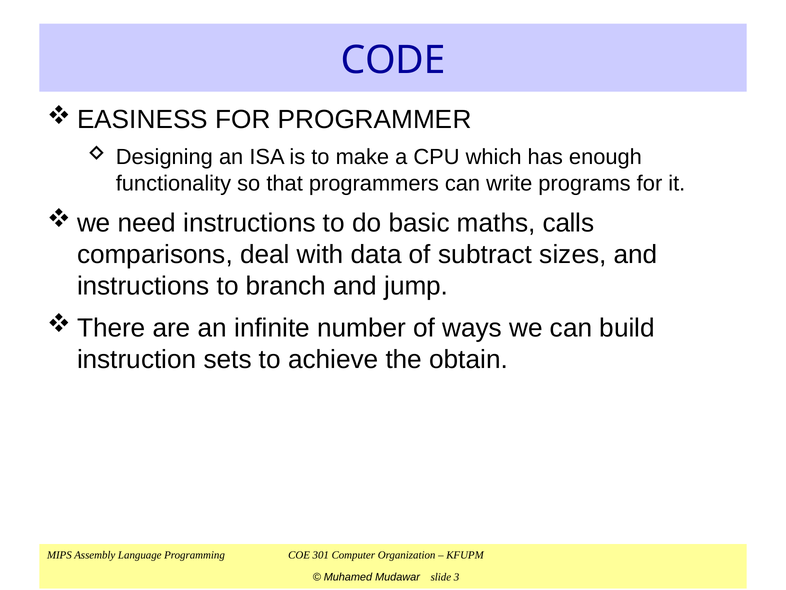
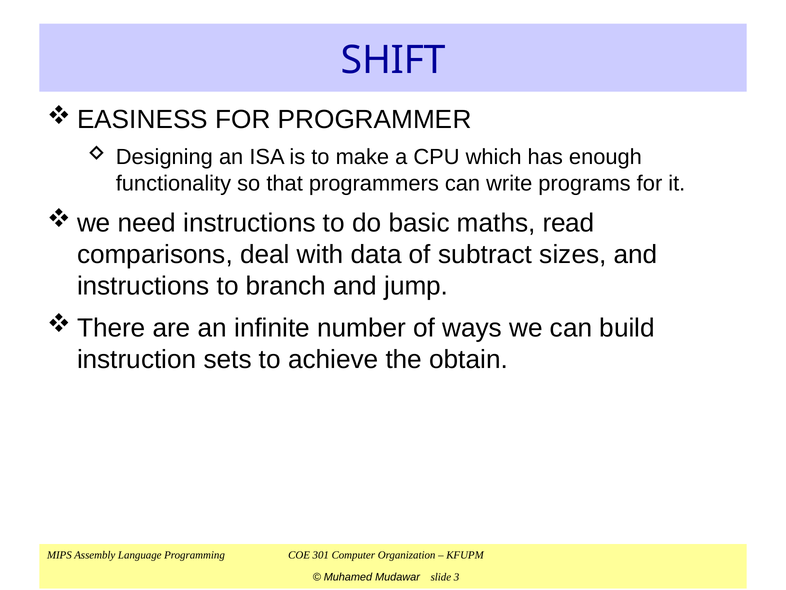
CODE: CODE -> SHIFT (393, 60)
calls: calls -> read (568, 223)
